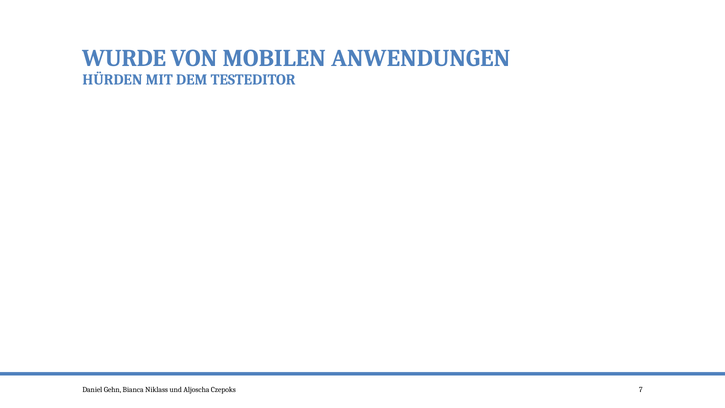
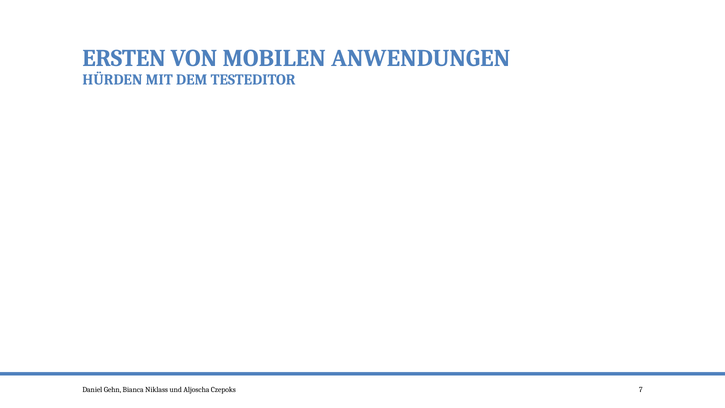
WURDE: WURDE -> ERSTEN (124, 58)
